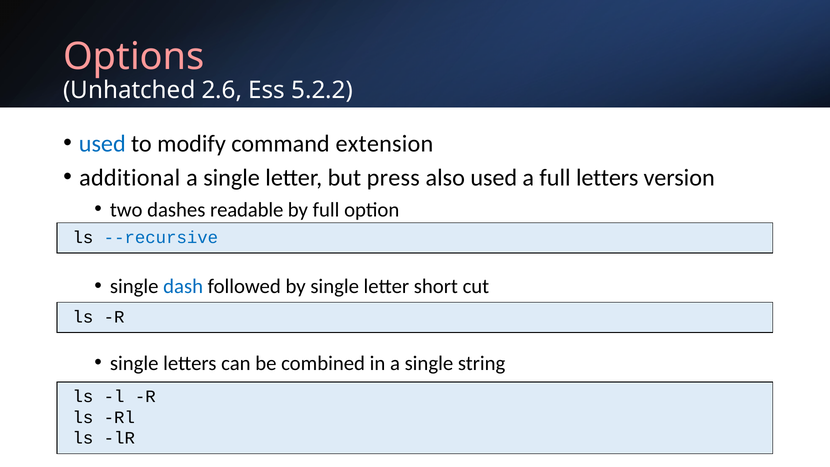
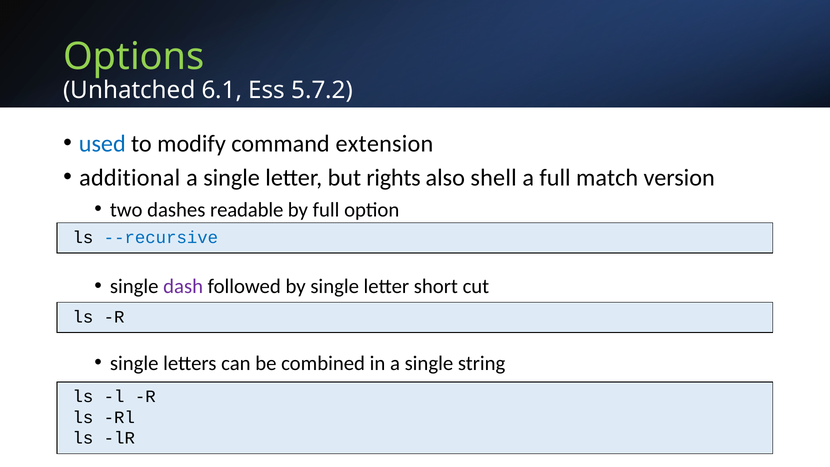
Options colour: pink -> light green (134, 57)
2.6: 2.6 -> 6.1 (222, 90)
5.2.2: 5.2.2 -> 5.7.2 (322, 90)
press: press -> rights (394, 178)
also used: used -> shell (494, 178)
full letters: letters -> match (607, 178)
dash colour: blue -> purple (183, 286)
